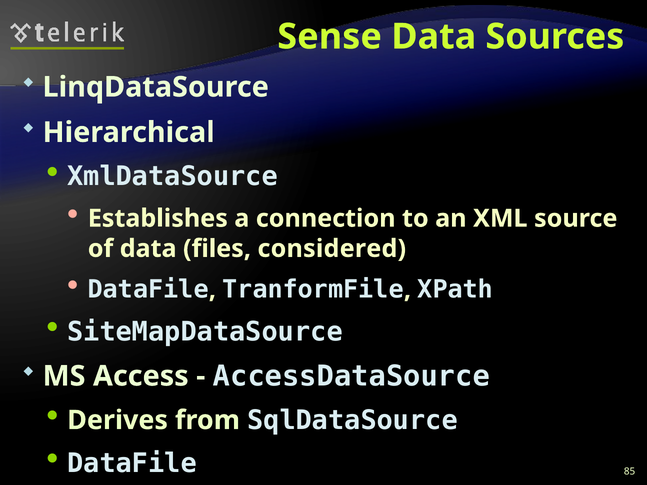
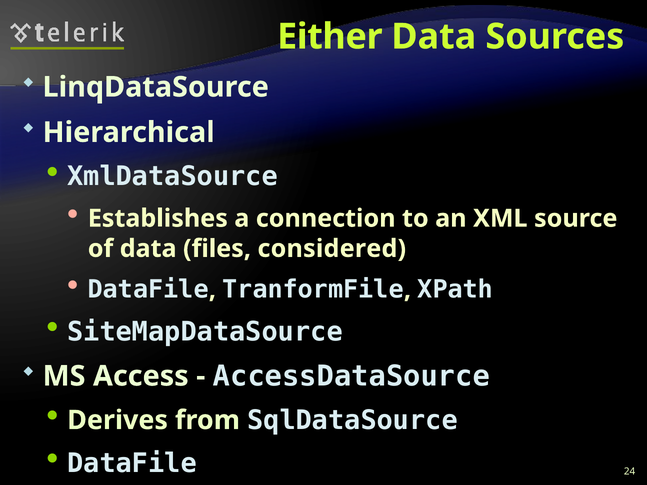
Sense: Sense -> Either (330, 37)
85: 85 -> 24 (630, 472)
